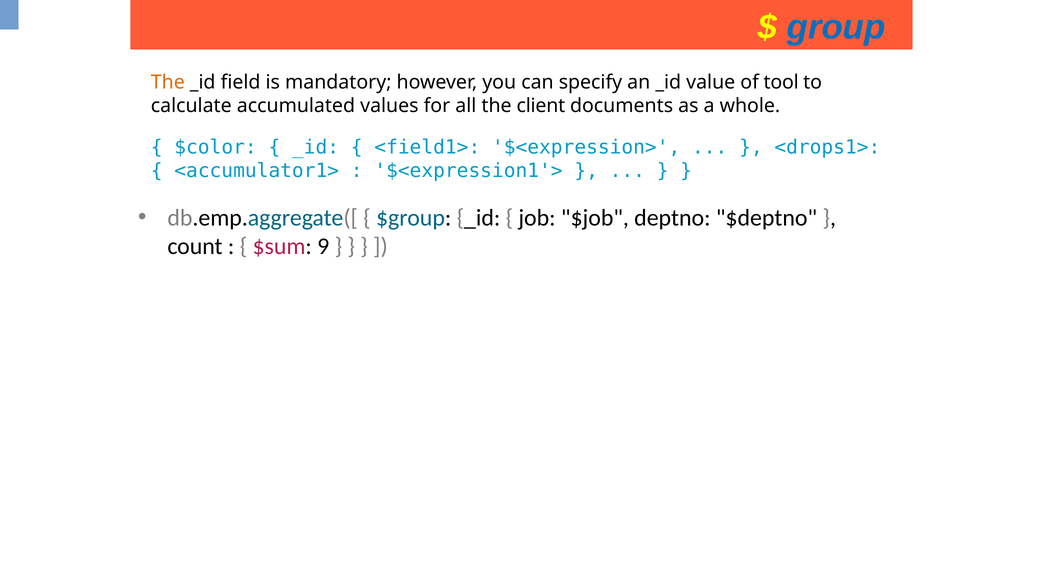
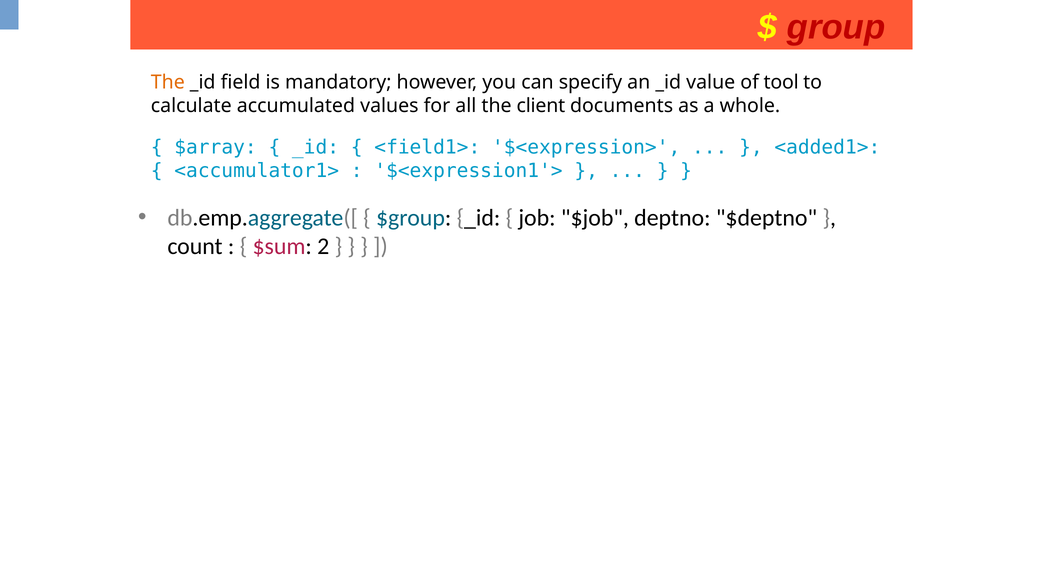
group colour: blue -> red (836, 27)
$color: $color -> $array (215, 147)
<drops1>: <drops1> -> <added1> (827, 147)
9: 9 -> 2 (323, 246)
